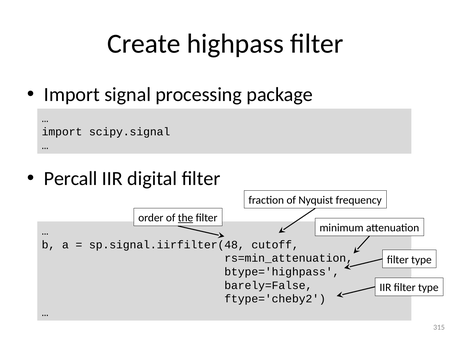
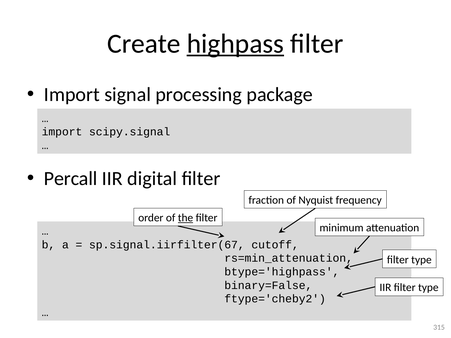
highpass underline: none -> present (235, 44)
sp.signal.iirfilter(48: sp.signal.iirfilter(48 -> sp.signal.iirfilter(67 (167, 245)
barely=False: barely=False -> binary=False (268, 286)
